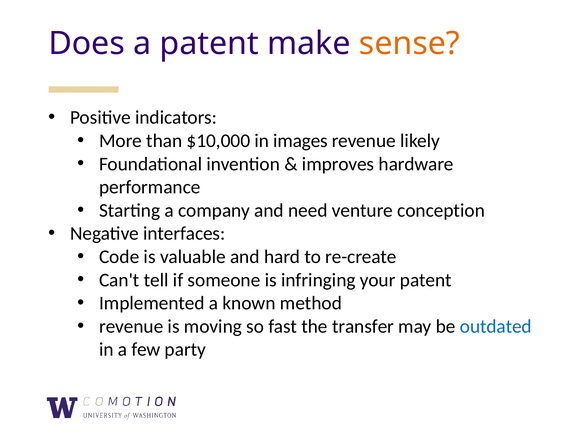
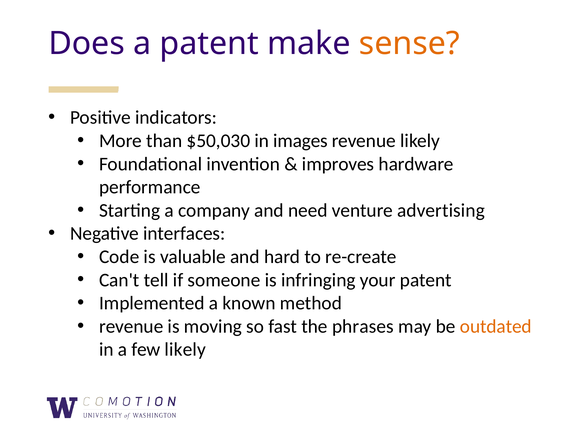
$10,000: $10,000 -> $50,030 (218, 141)
conception: conception -> advertising (441, 210)
transfer: transfer -> phrases (363, 326)
outdated colour: blue -> orange (496, 326)
few party: party -> likely (185, 350)
